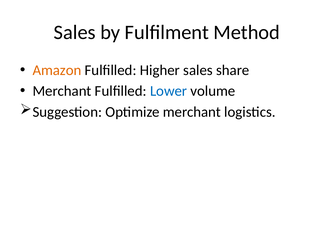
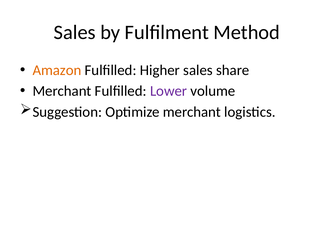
Lower colour: blue -> purple (169, 91)
